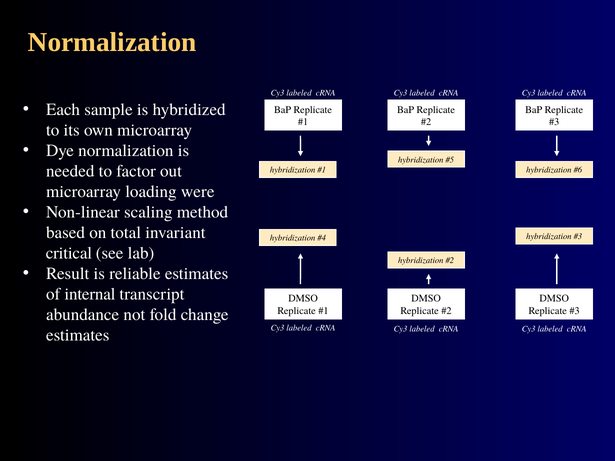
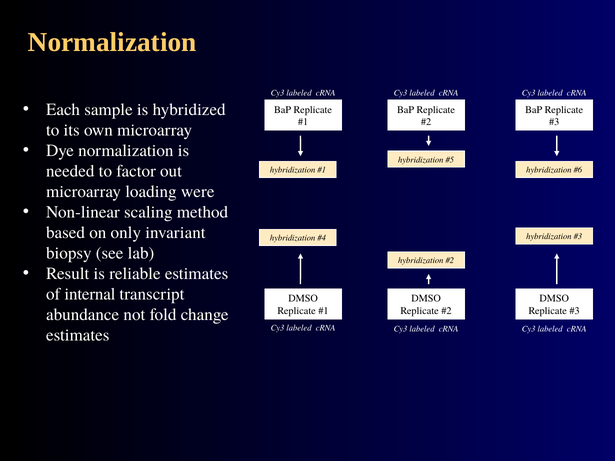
total: total -> only (126, 233)
critical: critical -> biopsy (69, 253)
